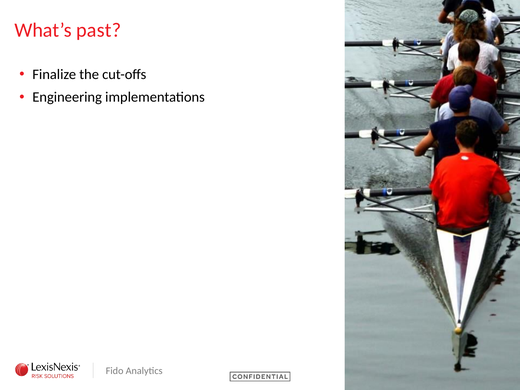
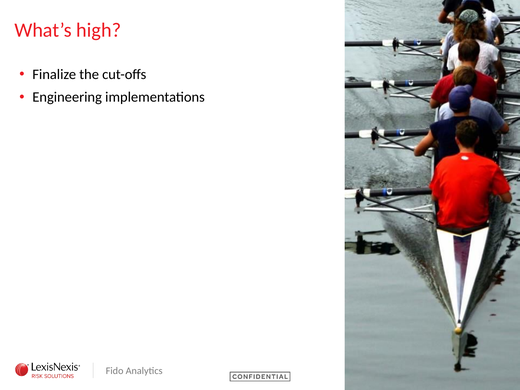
past: past -> high (99, 30)
